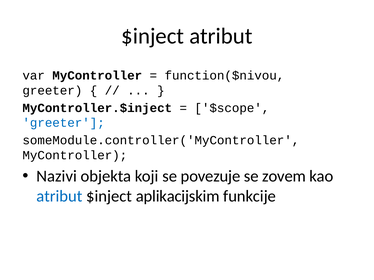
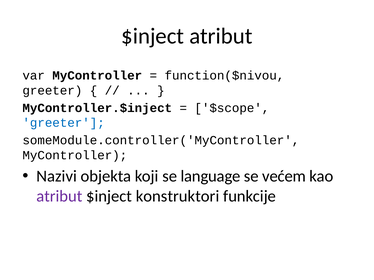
povezuje: povezuje -> language (210, 177)
zovem: zovem -> većem (284, 177)
atribut colour: blue -> purple (59, 197)
aplikacijskim: aplikacijskim -> konstruktori (178, 197)
